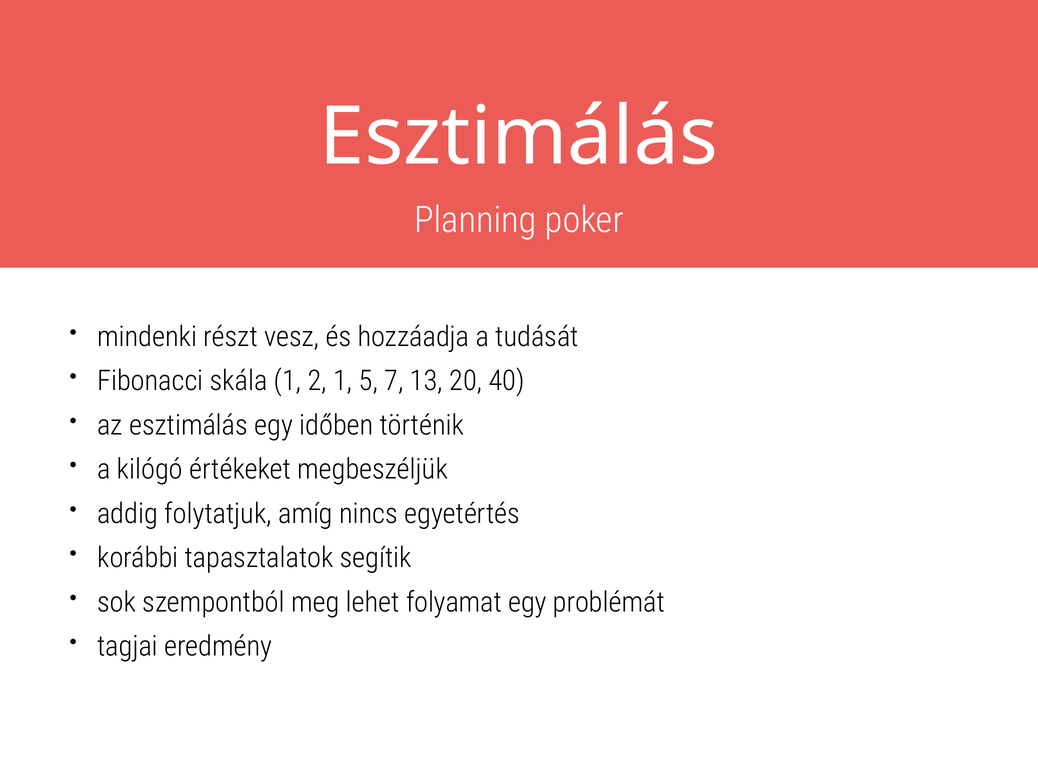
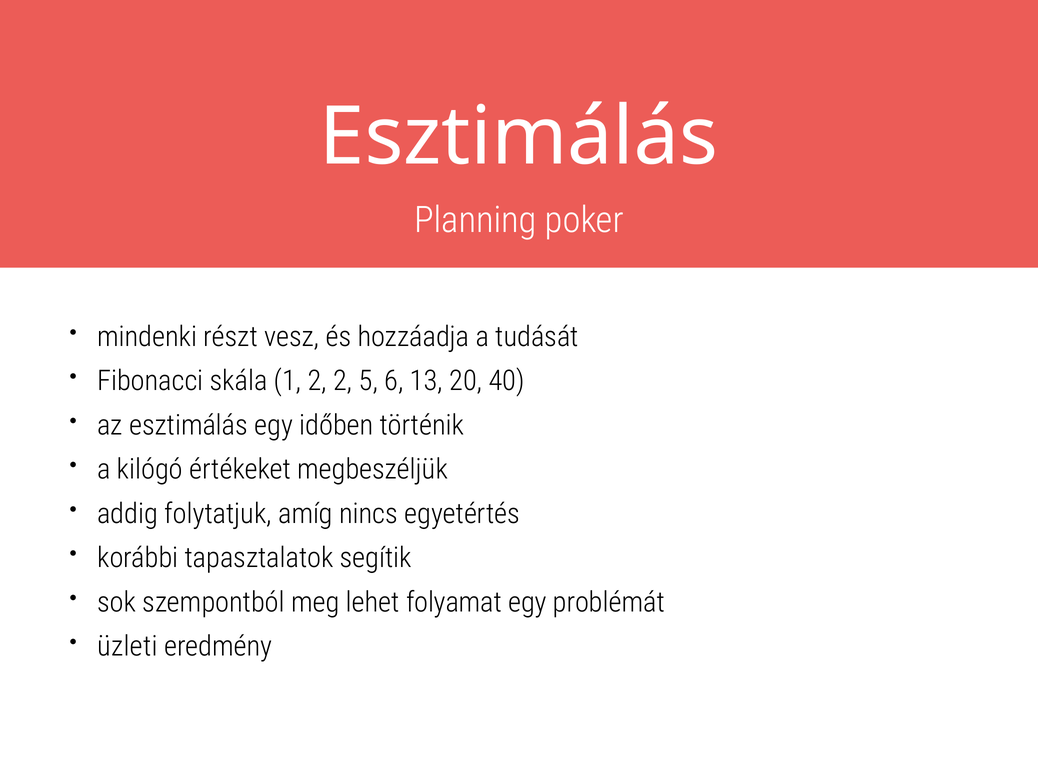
2 1: 1 -> 2 (343, 381)
7: 7 -> 6 (394, 381)
tagjai: tagjai -> üzleti (127, 646)
